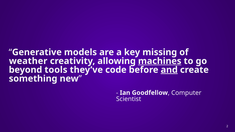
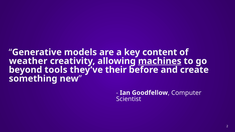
missing: missing -> content (160, 52)
code: code -> their (116, 70)
and underline: present -> none (169, 70)
